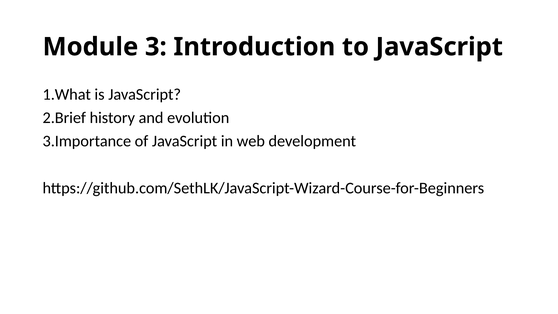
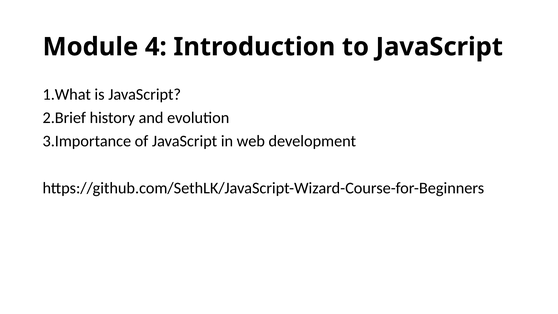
3: 3 -> 4 (156, 47)
